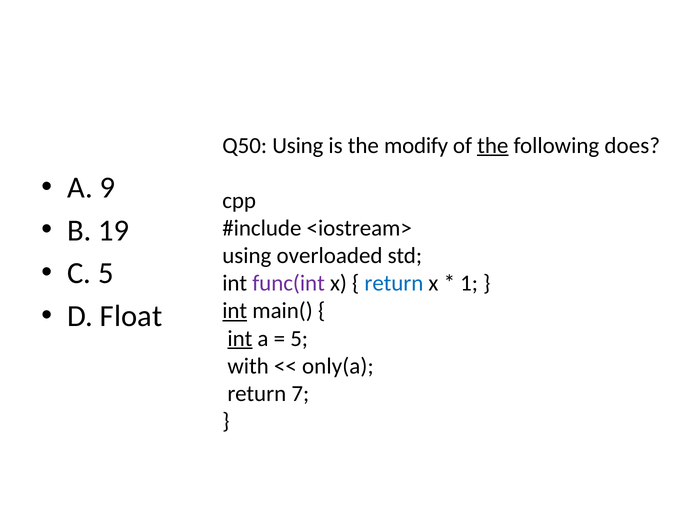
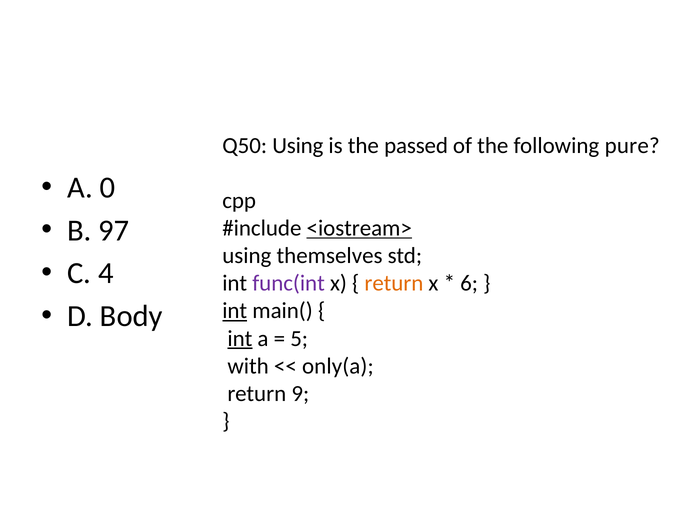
modify: modify -> passed (416, 145)
the underline: present -> none (493, 145)
does: does -> pure (632, 145)
9: 9 -> 0 (107, 187)
19: 19 -> 97 (114, 230)
<iostream> underline: none -> present (359, 228)
overloaded: overloaded -> themselves (330, 256)
C 5: 5 -> 4 (106, 273)
return colour: blue -> orange (394, 283)
1: 1 -> 6 (469, 283)
Float: Float -> Body (131, 316)
7: 7 -> 9 (300, 393)
